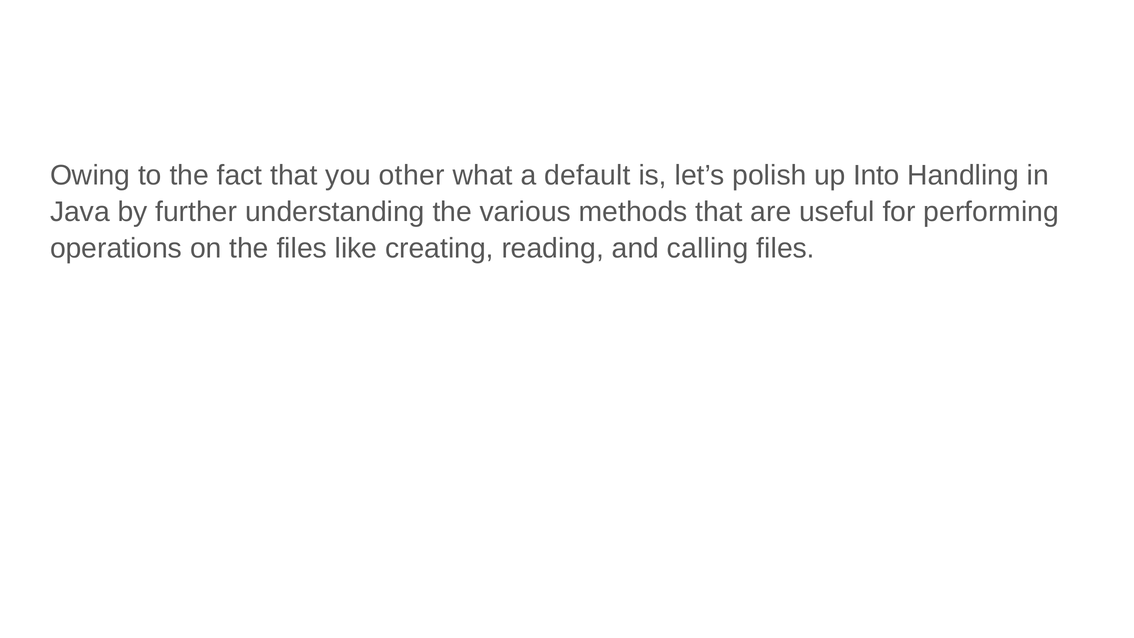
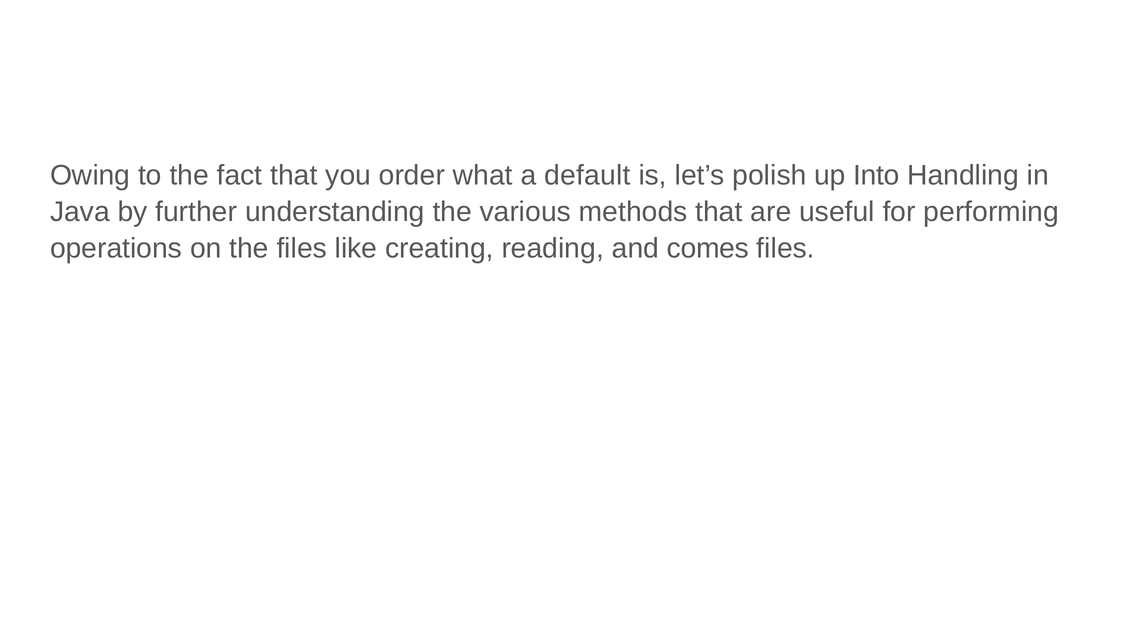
other: other -> order (412, 175)
calling: calling -> comes (708, 248)
